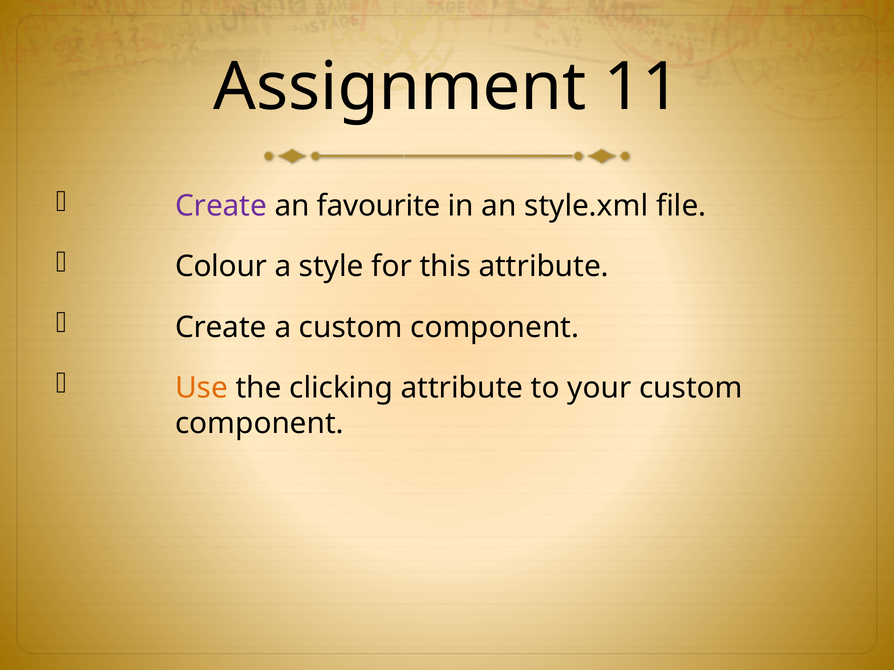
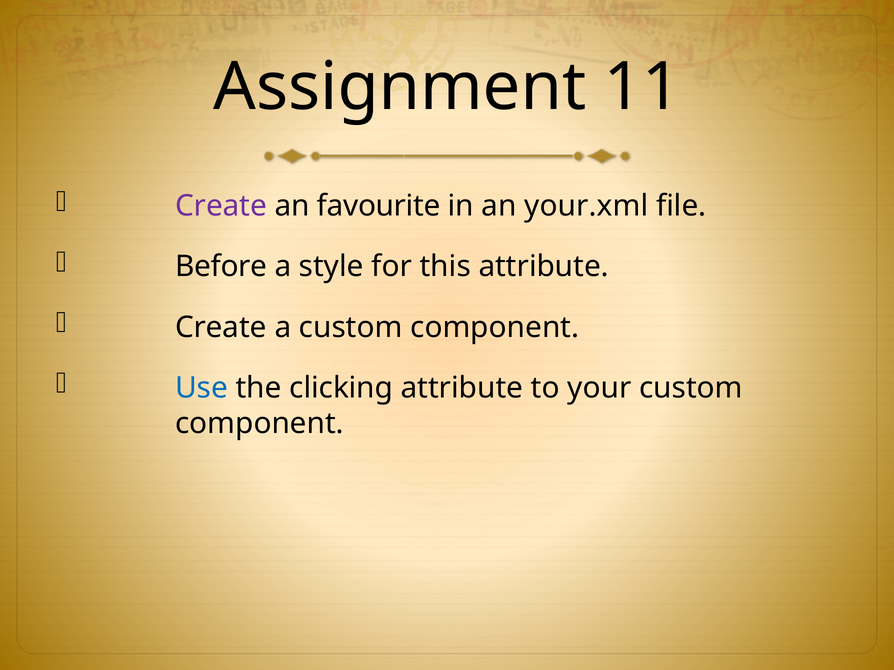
style.xml: style.xml -> your.xml (586, 206)
Colour: Colour -> Before (221, 267)
Use colour: orange -> blue (202, 388)
